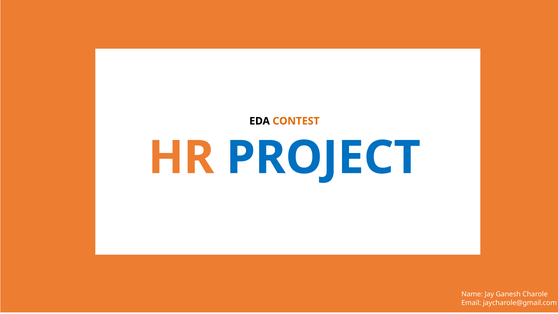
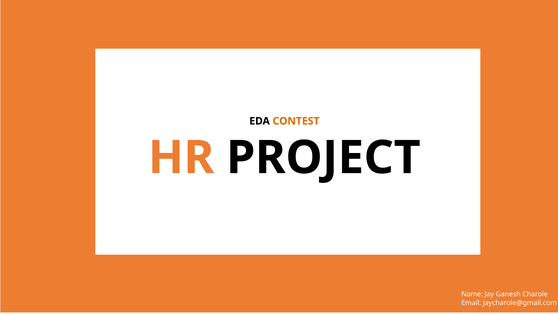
PROJECT colour: blue -> black (323, 158)
